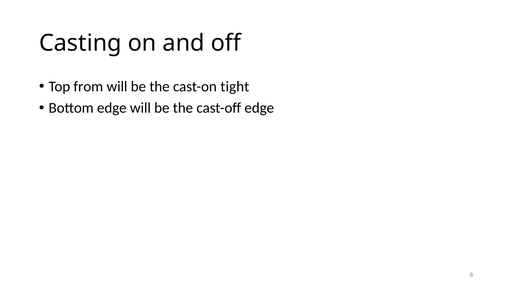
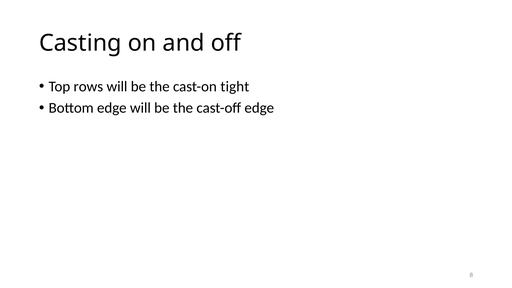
from: from -> rows (88, 87)
